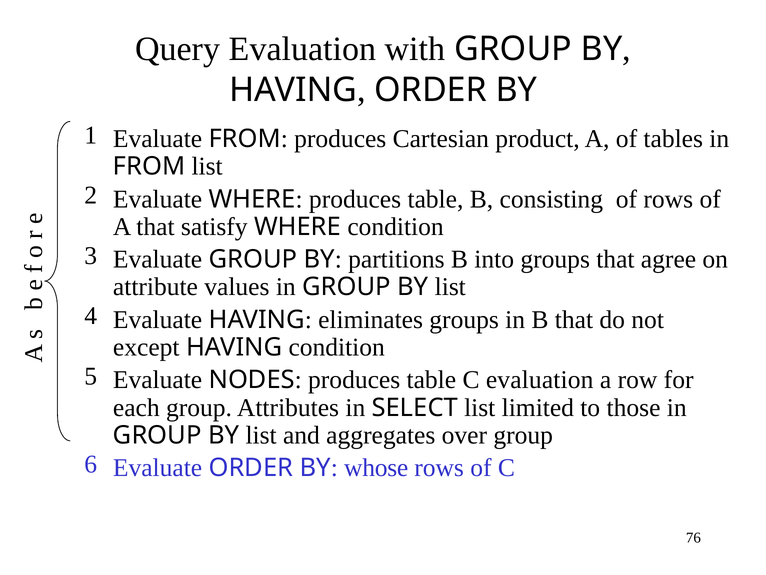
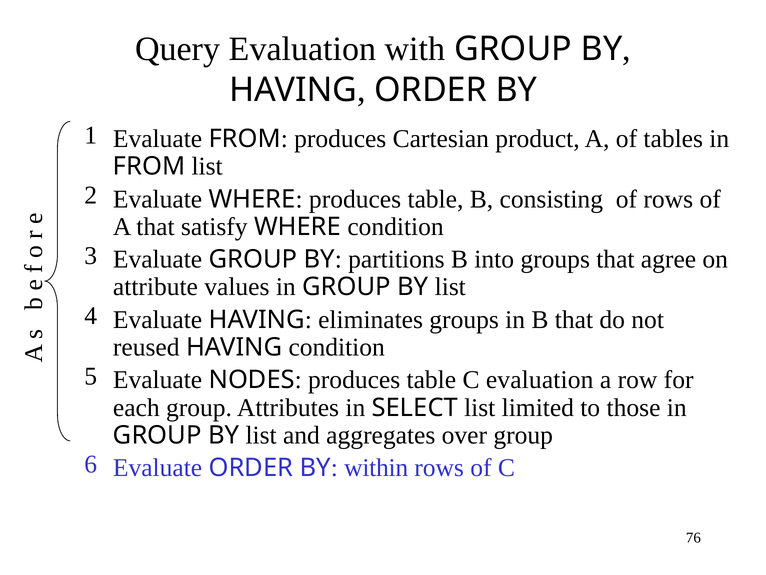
except: except -> reused (146, 347)
whose: whose -> within (376, 467)
